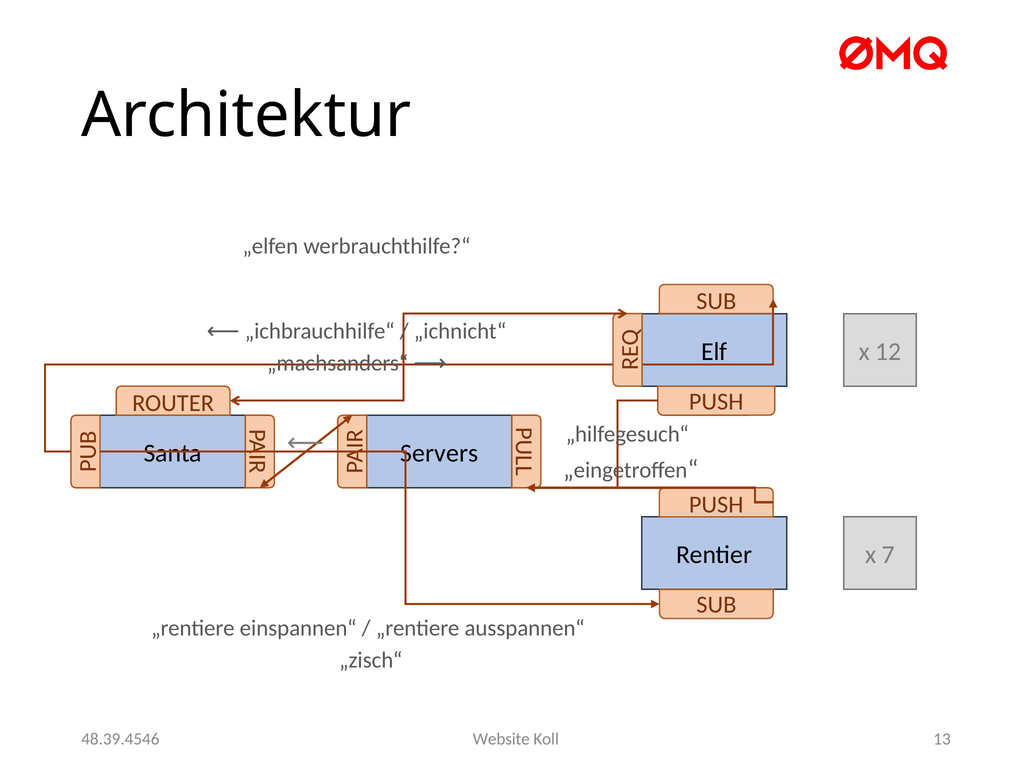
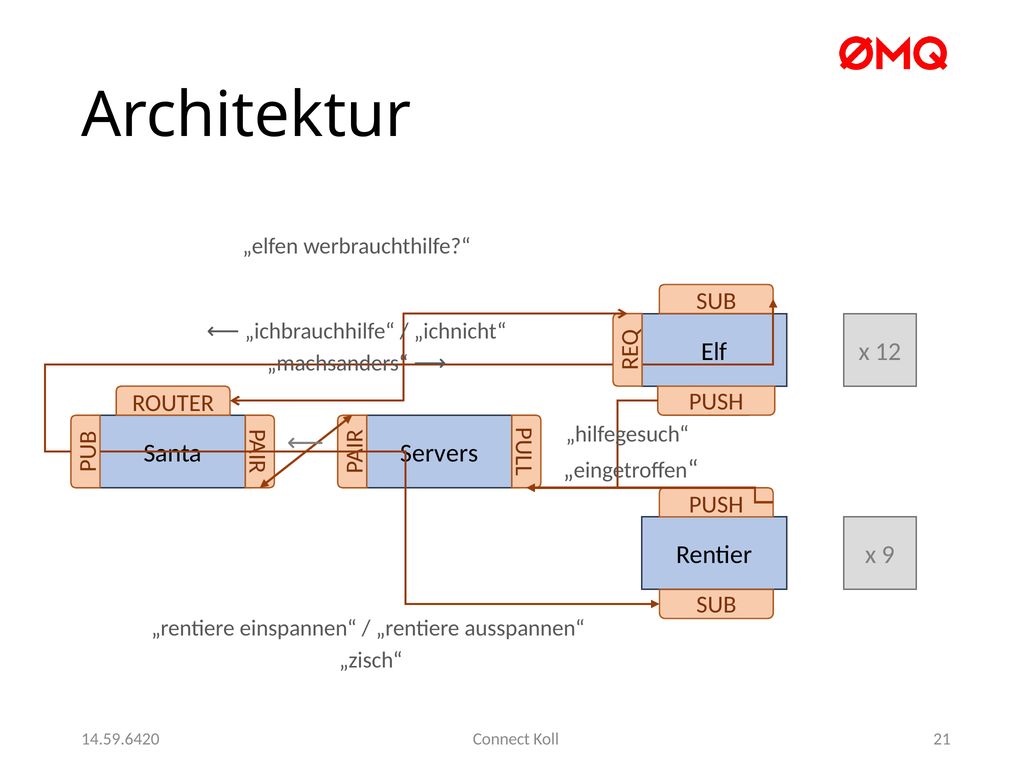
7: 7 -> 9 (888, 555)
Website: Website -> Connect (501, 739)
13: 13 -> 21 (942, 739)
48.39.4546: 48.39.4546 -> 14.59.6420 (120, 739)
